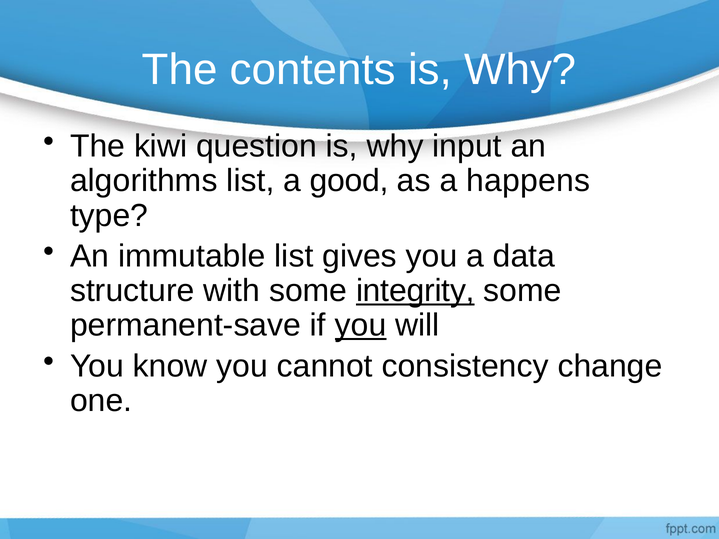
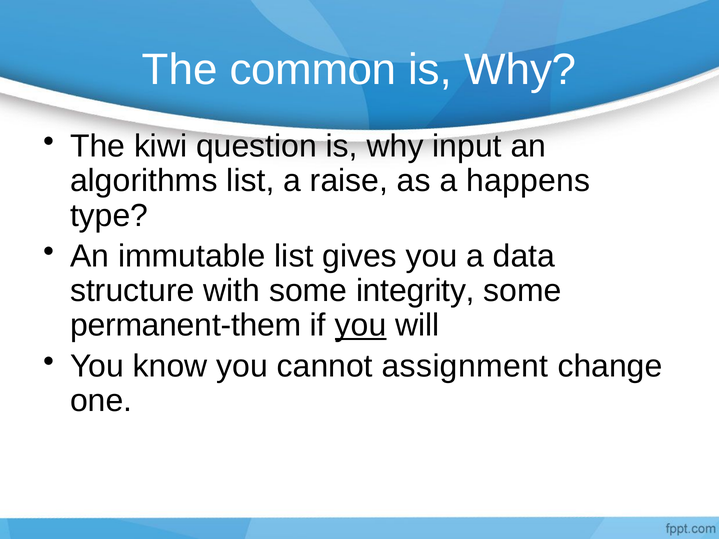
contents: contents -> common (313, 70)
good: good -> raise (349, 181)
integrity underline: present -> none (415, 291)
permanent-save: permanent-save -> permanent-them (186, 326)
consistency: consistency -> assignment (465, 367)
